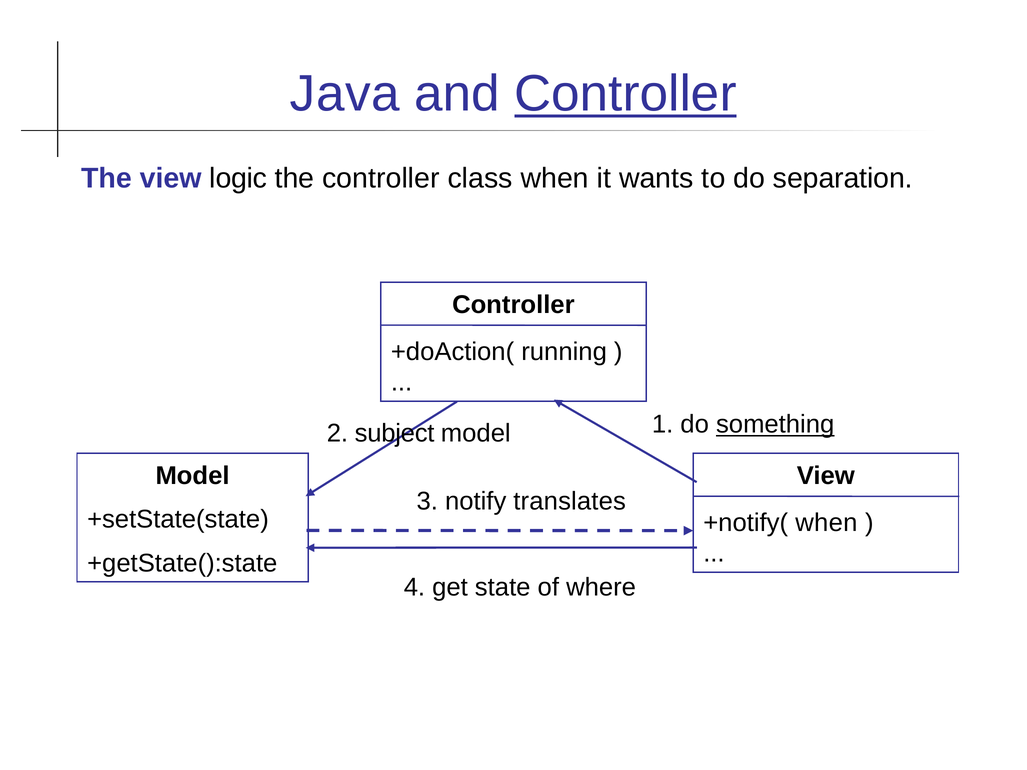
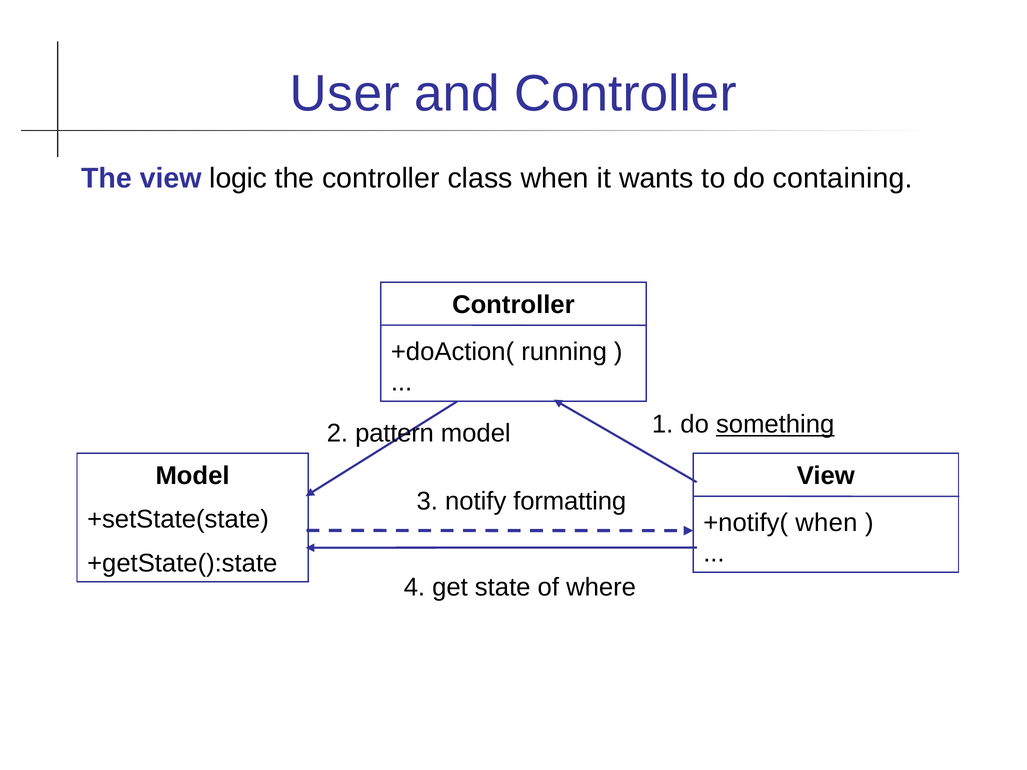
Java: Java -> User (345, 94)
Controller underline: present -> none (625, 94)
separation: separation -> containing (843, 178)
subject: subject -> pattern (395, 433)
translates: translates -> formatting (570, 502)
